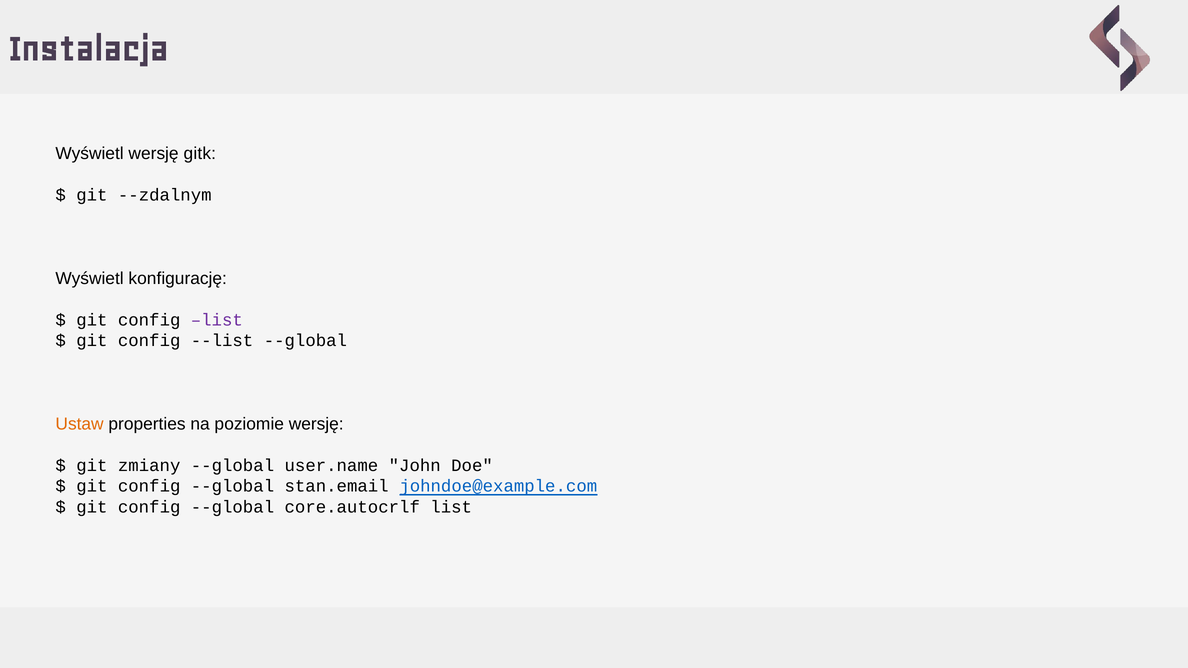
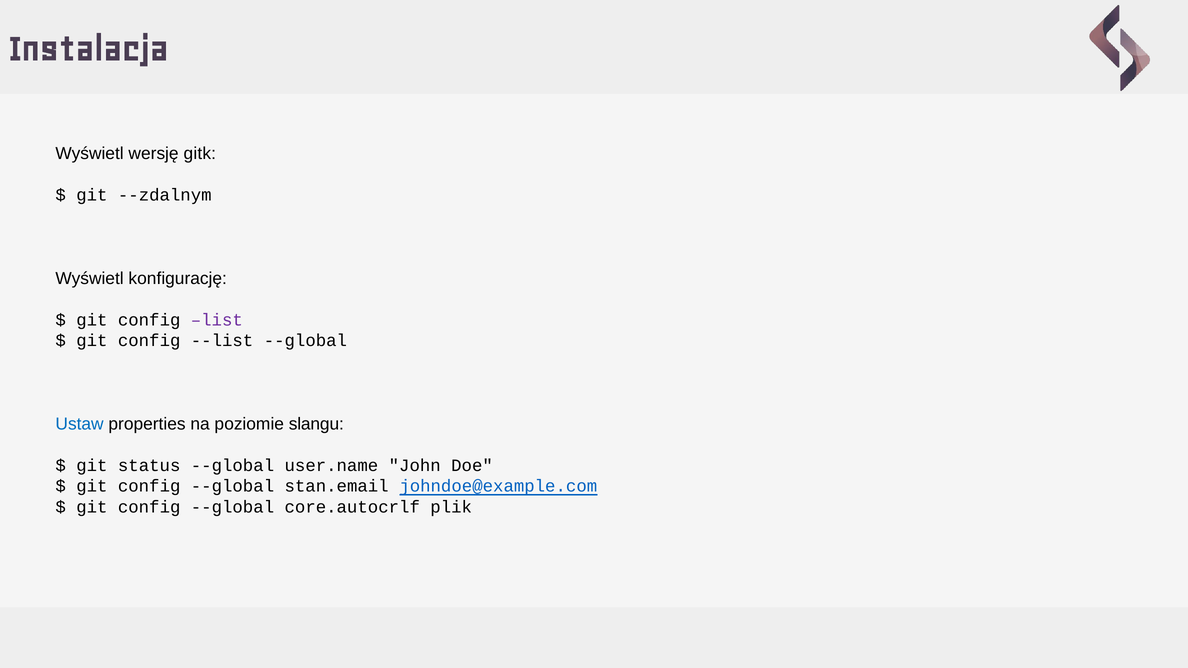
Ustaw colour: orange -> blue (80, 424)
poziomie wersję: wersję -> slangu (316, 424)
zmiany: zmiany -> status (149, 466)
core.autocrlf list: list -> plik (451, 507)
